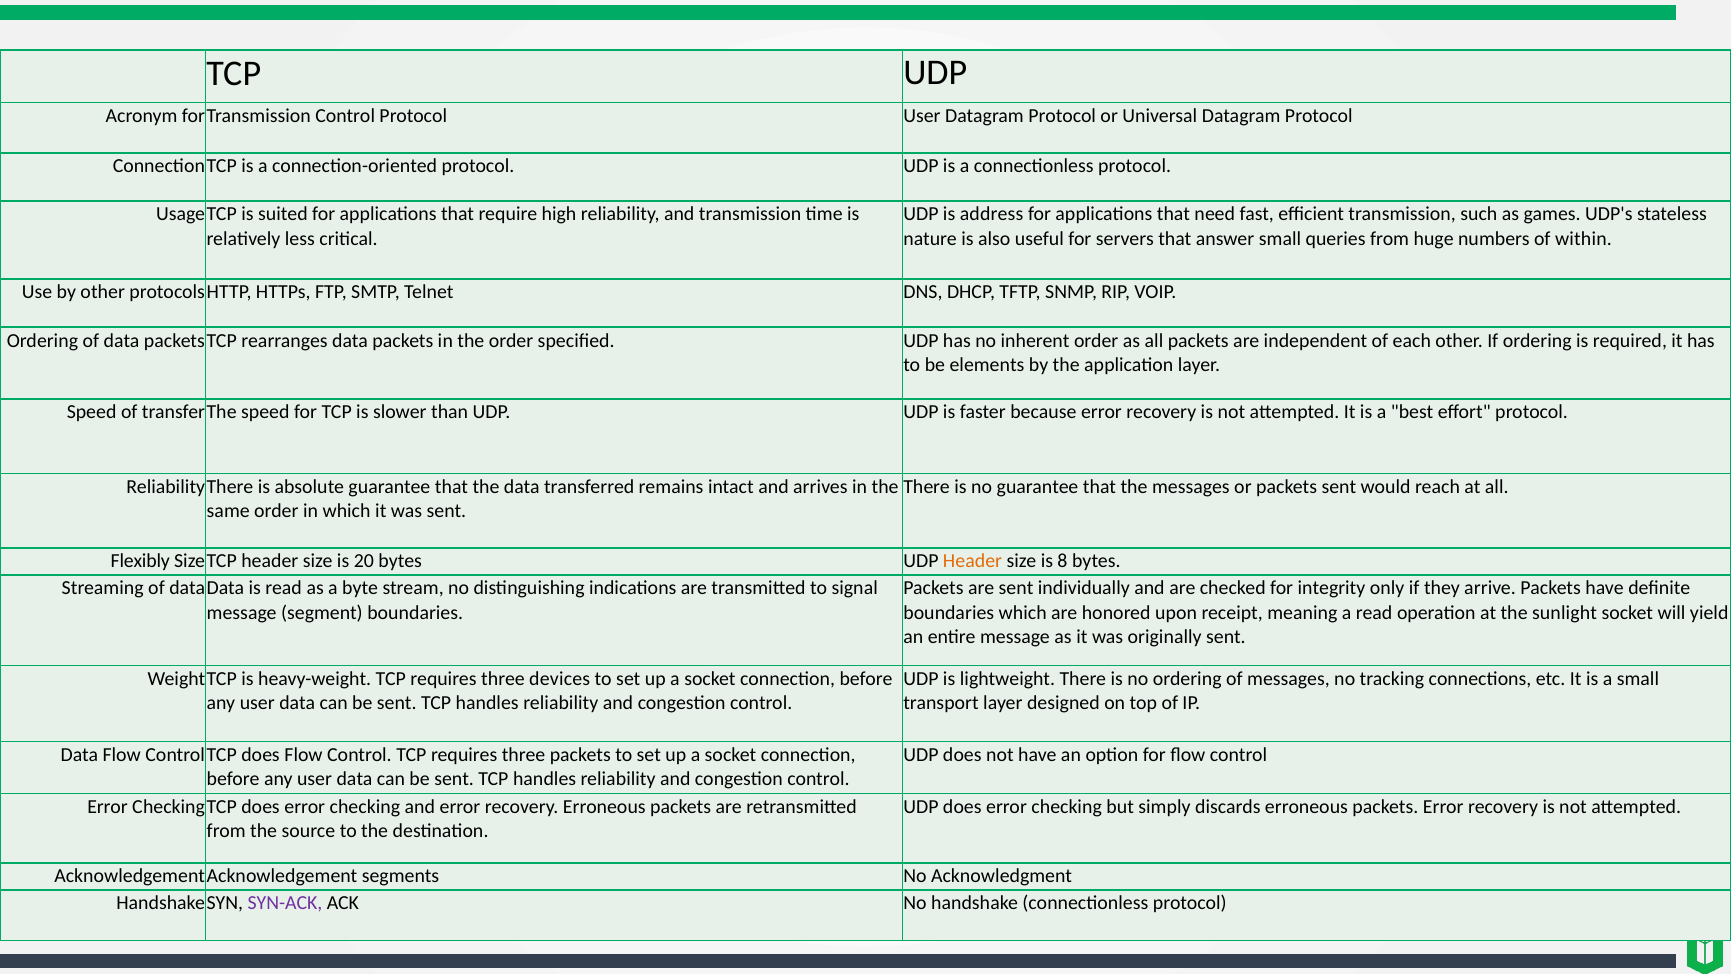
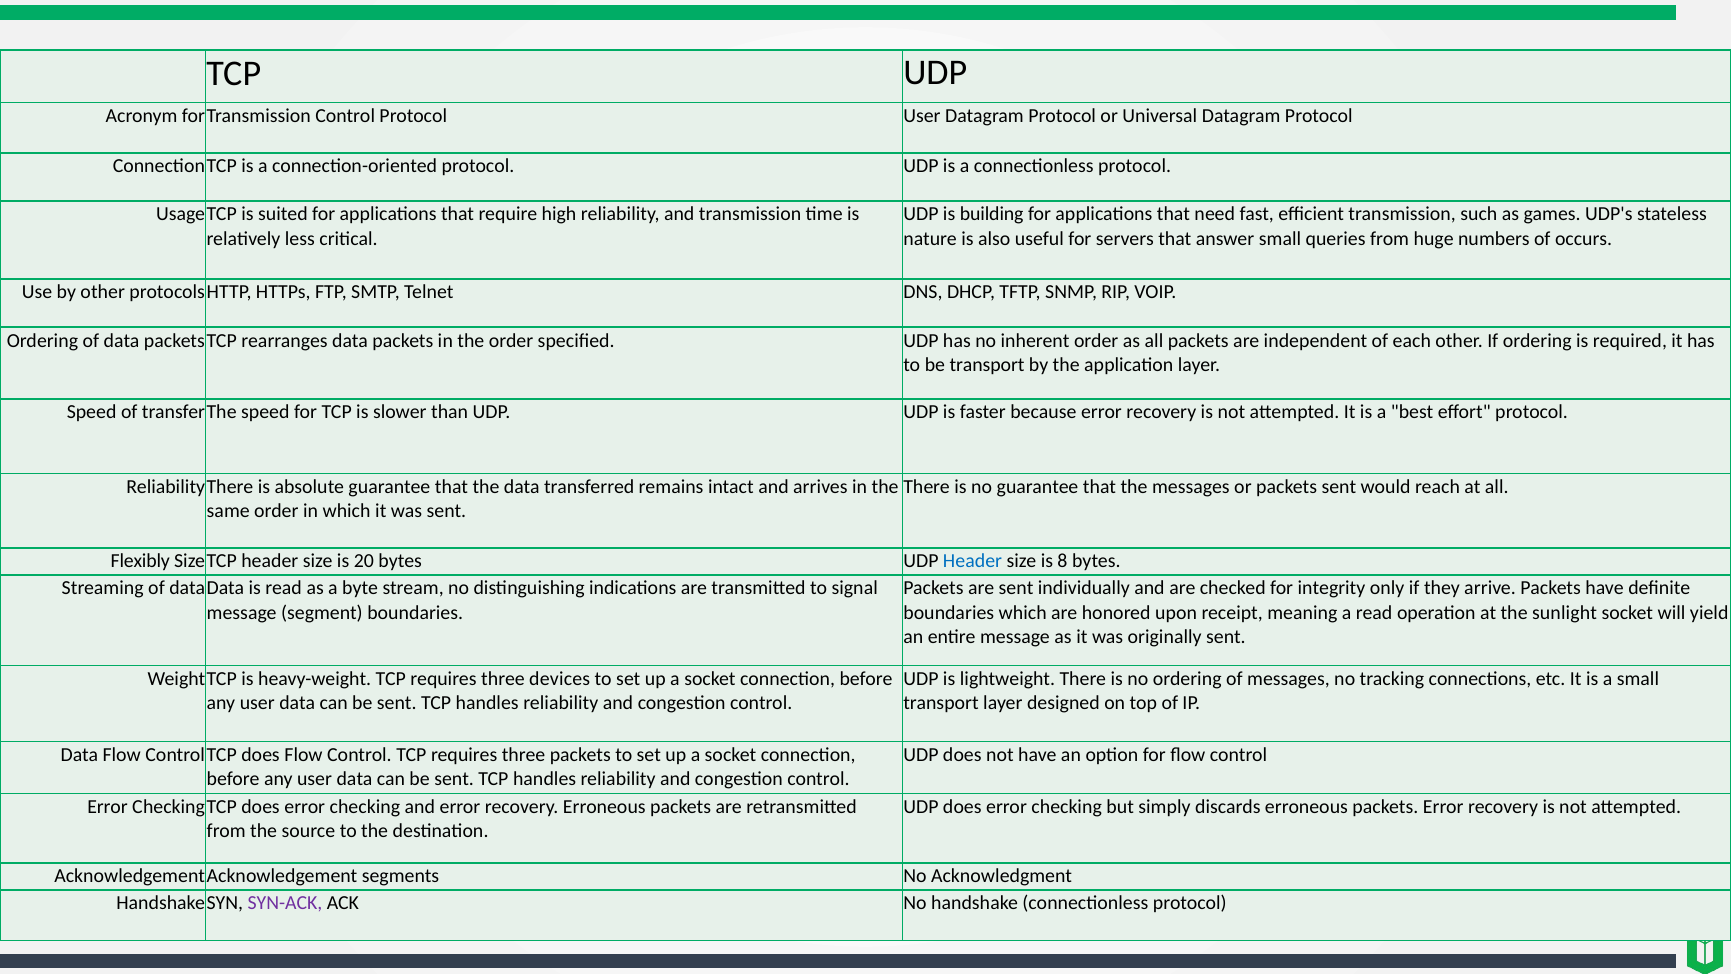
address: address -> building (992, 214)
within: within -> occurs (1584, 239)
be elements: elements -> transport (987, 365)
Header colour: orange -> blue (973, 561)
